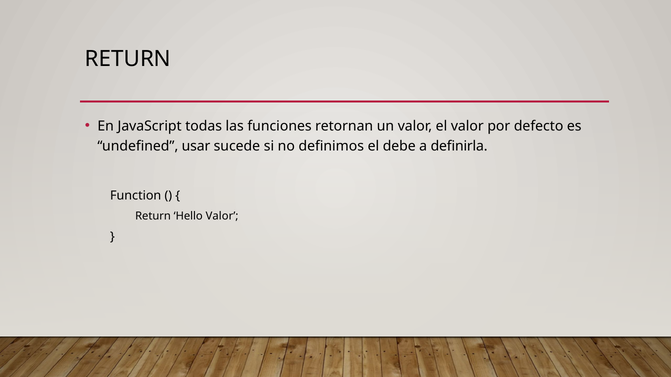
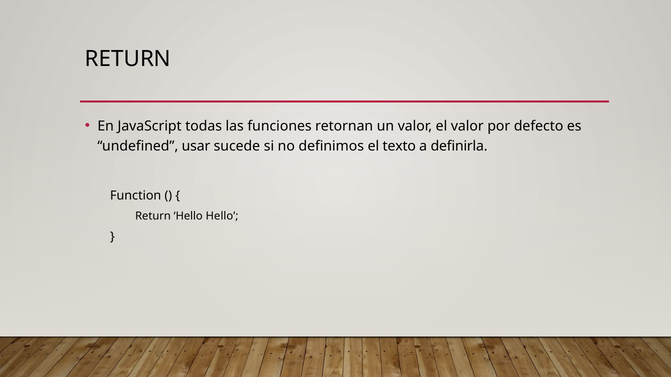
debe: debe -> texto (399, 146)
Hello Valor: Valor -> Hello (222, 216)
